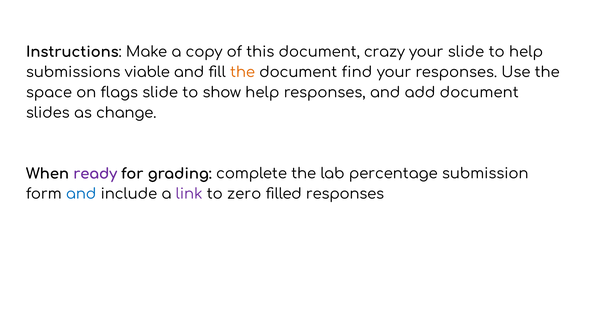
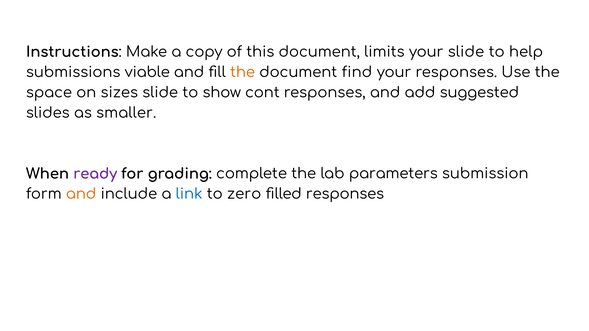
crazy: crazy -> limits (384, 52)
flags: flags -> sizes (119, 93)
show help: help -> cont (262, 93)
add document: document -> suggested (479, 93)
change: change -> smaller (126, 113)
percentage: percentage -> parameters (393, 174)
and colour: blue -> orange (81, 194)
link colour: purple -> blue (189, 194)
